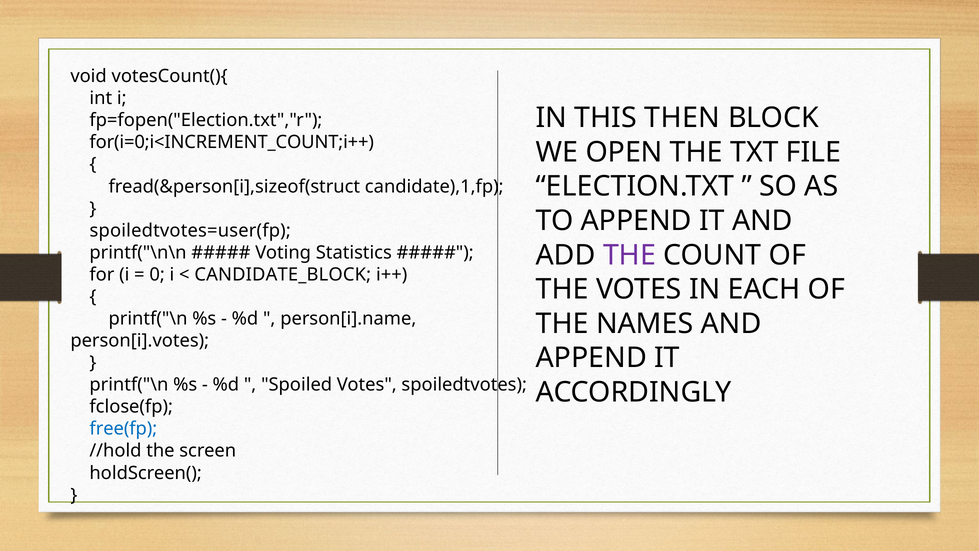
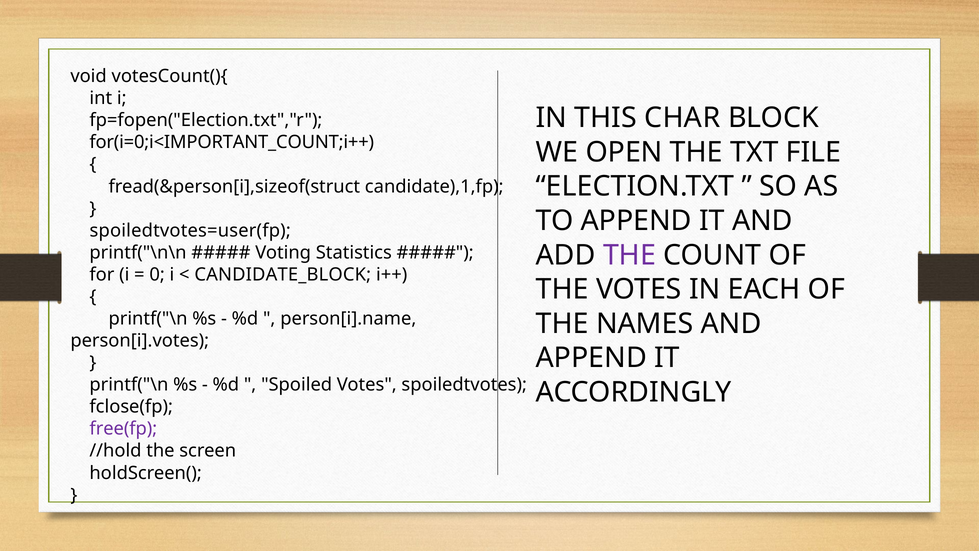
THEN: THEN -> CHAR (682, 118)
for(i=0;i<INCREMENT_COUNT;i++: for(i=0;i<INCREMENT_COUNT;i++ -> for(i=0;i<IMPORTANT_COUNT;i++ (232, 142)
free(fp colour: blue -> purple (123, 429)
